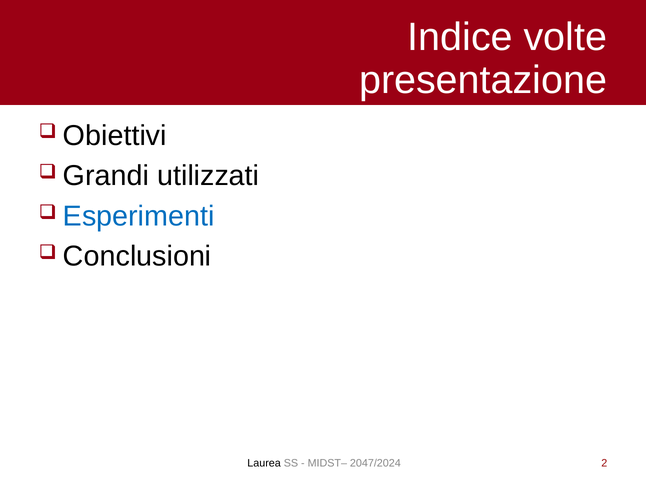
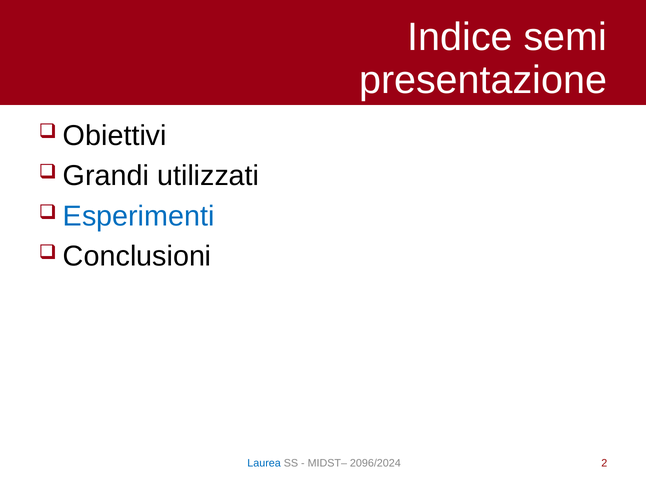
volte: volte -> semi (565, 37)
Laurea colour: black -> blue (264, 463)
2047/2024: 2047/2024 -> 2096/2024 (375, 463)
